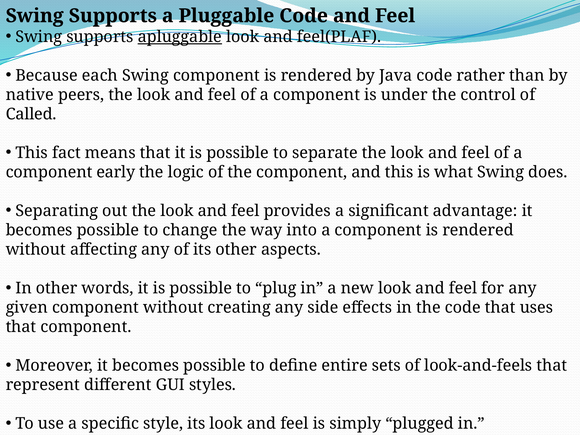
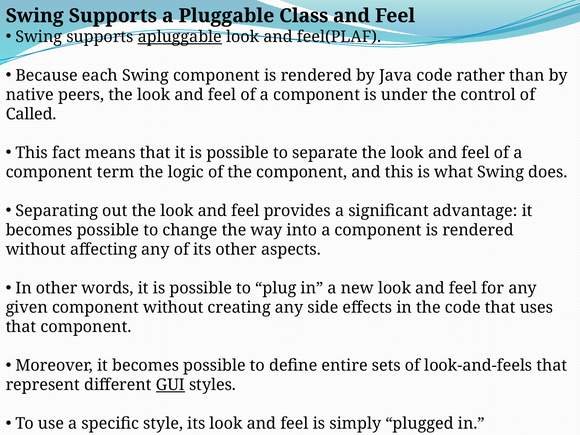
Pluggable Code: Code -> Class (304, 16)
early: early -> term (116, 172)
GUI underline: none -> present (170, 385)
